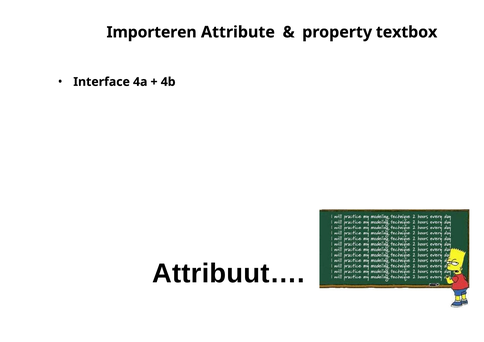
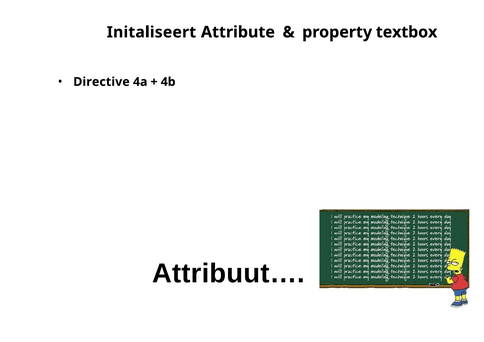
Importeren: Importeren -> Initaliseert (151, 32)
Interface: Interface -> Directive (102, 82)
